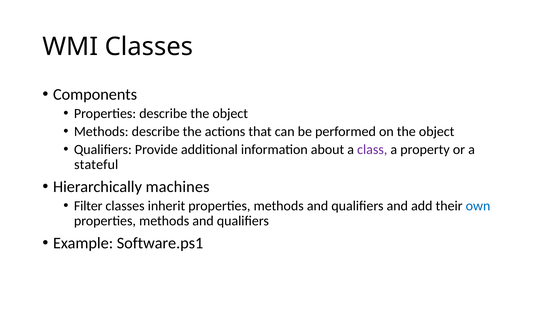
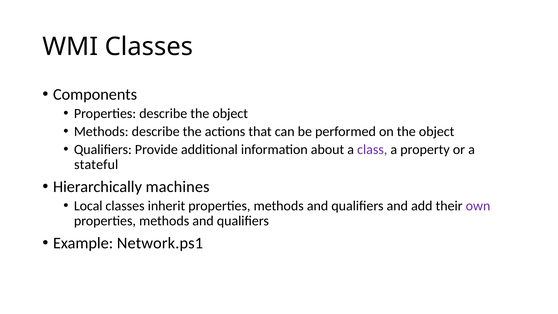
Filter: Filter -> Local (88, 206)
own colour: blue -> purple (478, 206)
Software.ps1: Software.ps1 -> Network.ps1 (160, 243)
